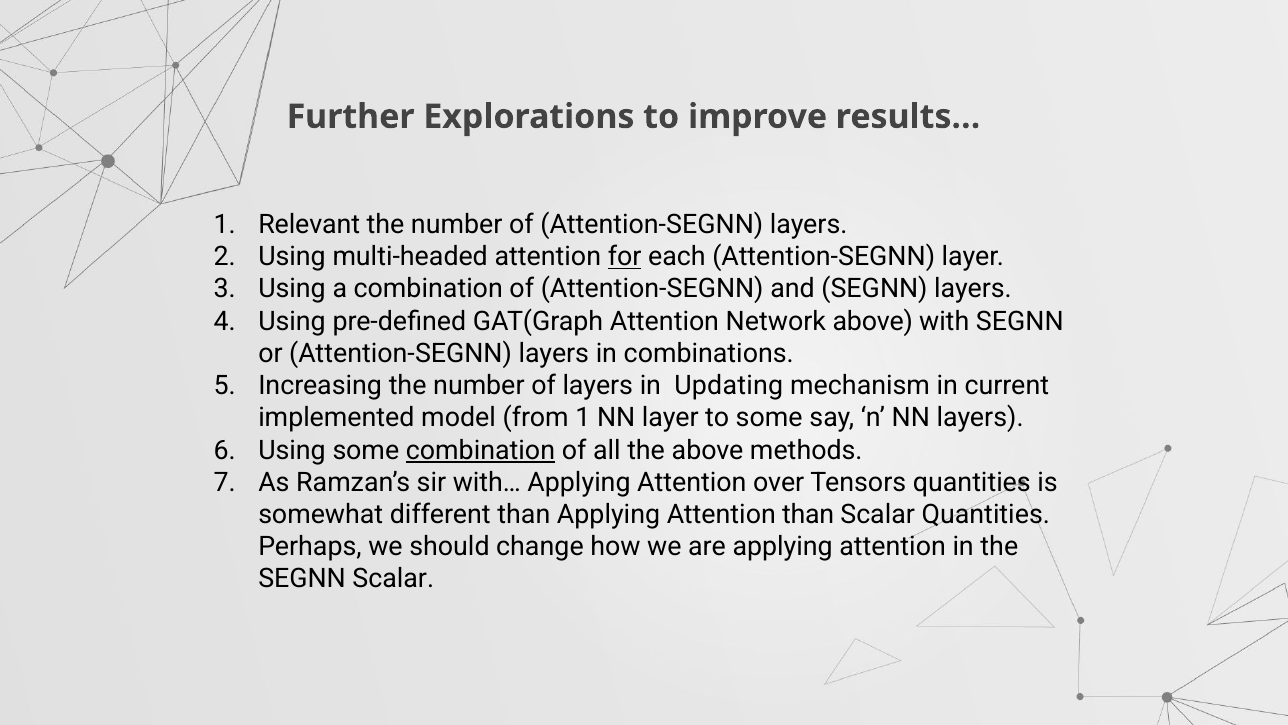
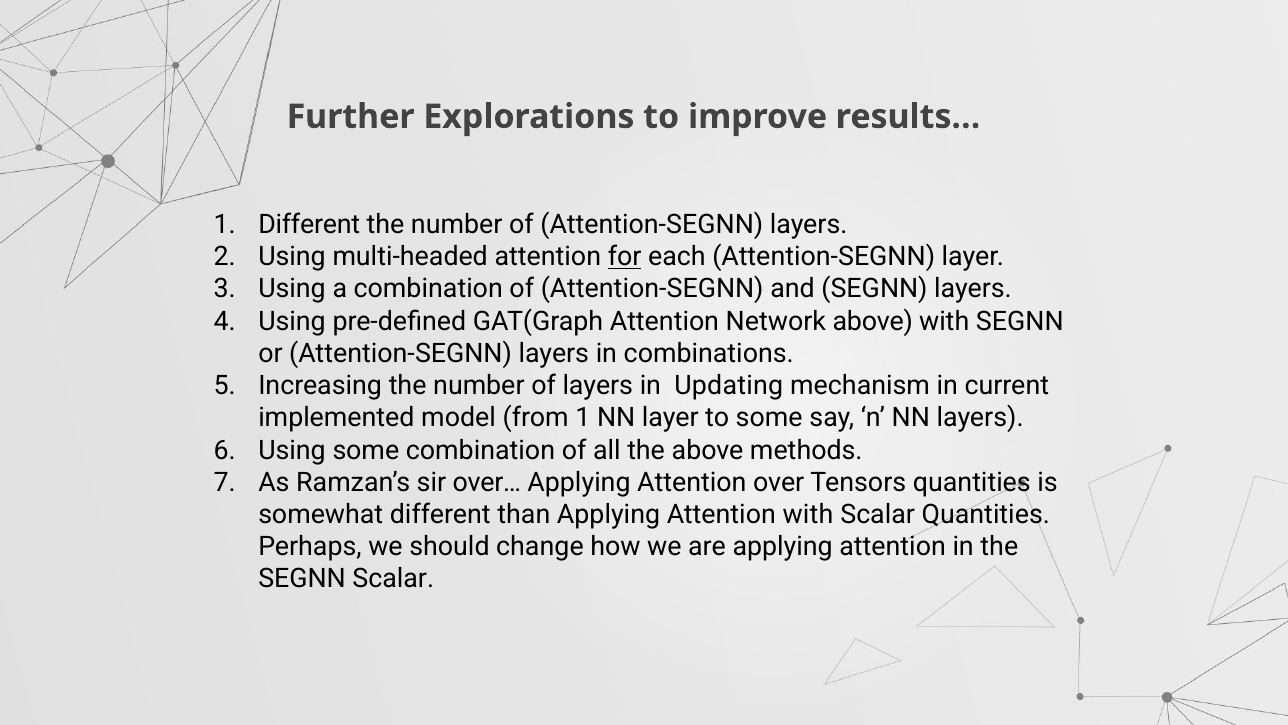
1 Relevant: Relevant -> Different (309, 224)
combination underline: present -> none (480, 450)
with…: with… -> over… (487, 482)
Attention than: than -> with (808, 514)
